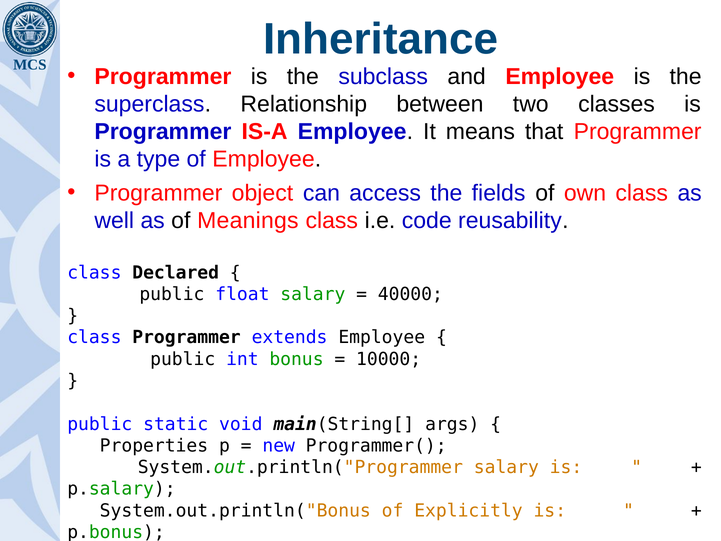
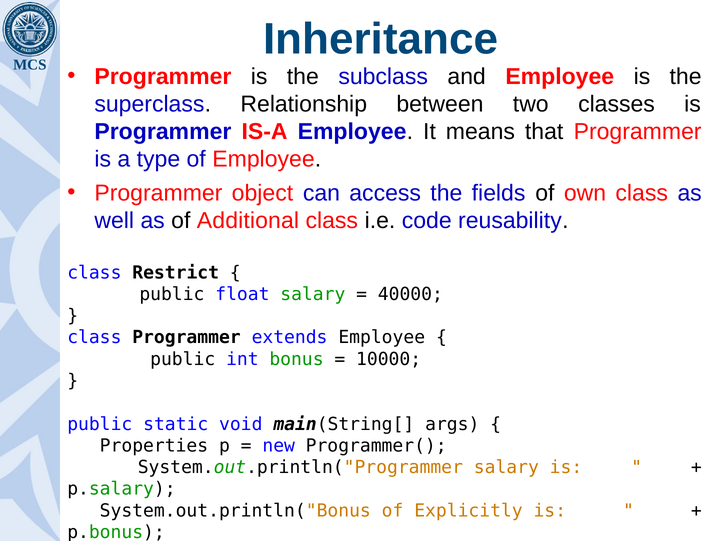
Meanings: Meanings -> Additional (248, 221)
Declared: Declared -> Restrict (176, 272)
